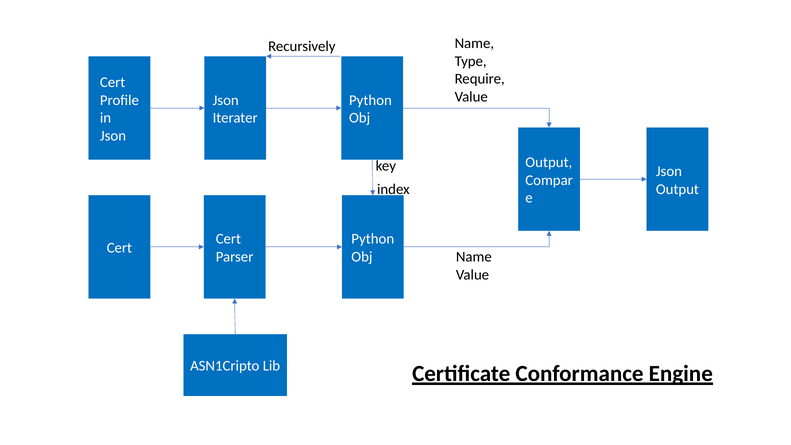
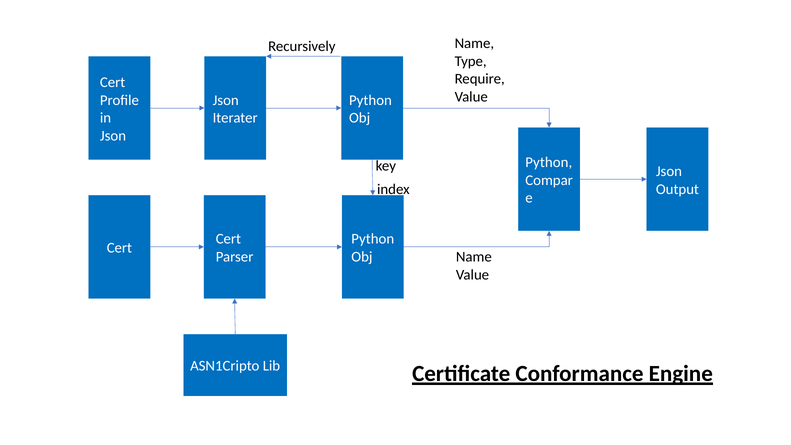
Output: Output -> Python (549, 162)
